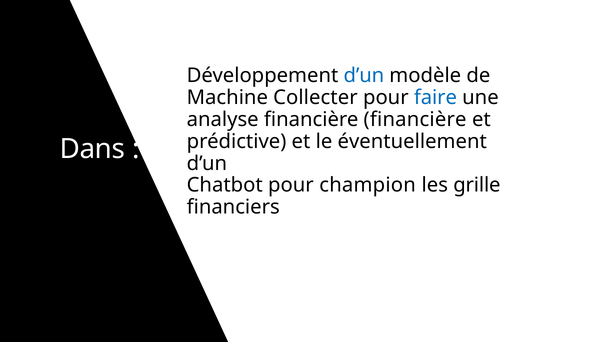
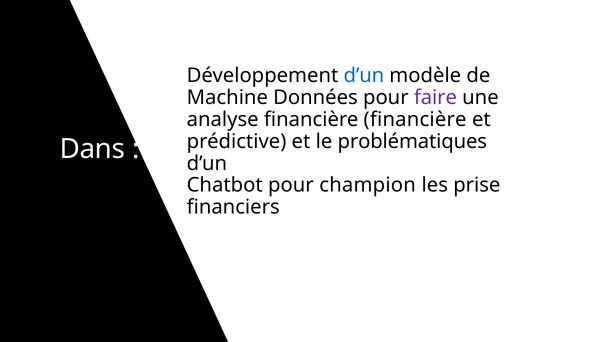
Collecter: Collecter -> Données (315, 98)
faire colour: blue -> purple (435, 98)
éventuellement: éventuellement -> problématiques (412, 141)
grille: grille -> prise (477, 185)
